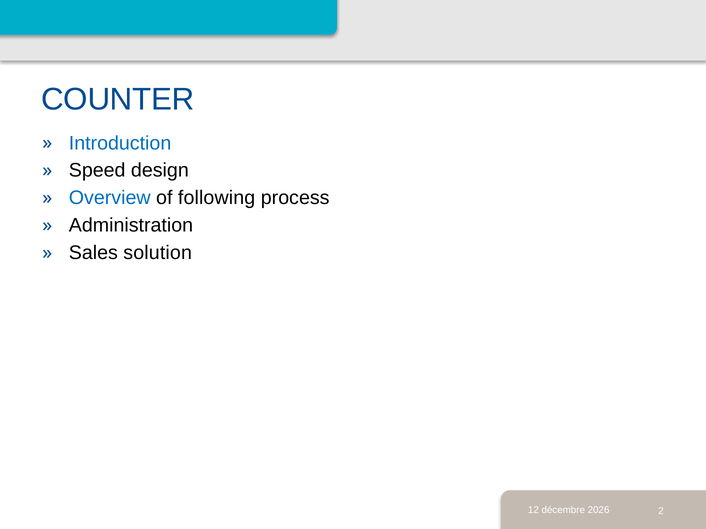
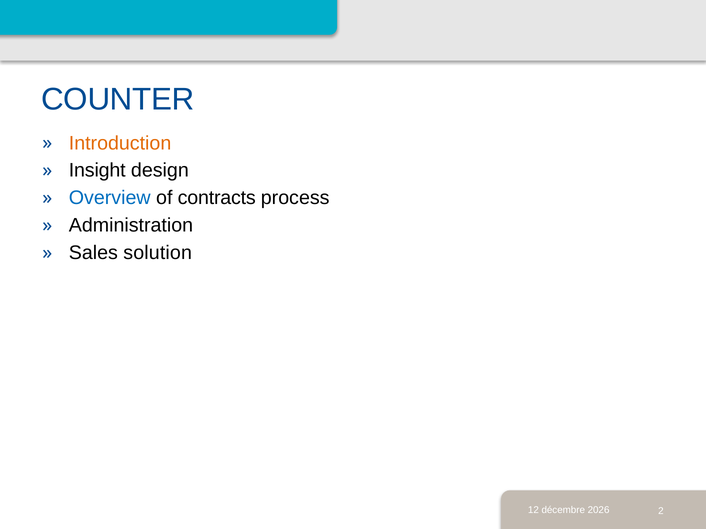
Introduction colour: blue -> orange (120, 143)
Speed: Speed -> Insight (97, 171)
following: following -> contracts (217, 198)
